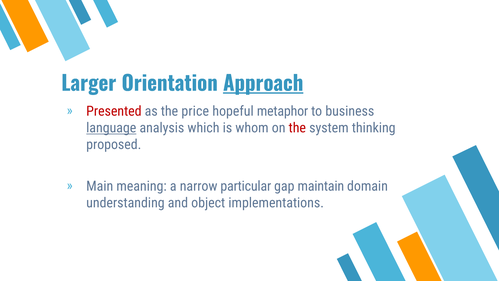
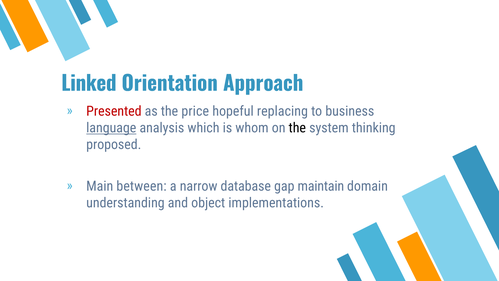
Larger: Larger -> Linked (89, 84)
Approach underline: present -> none (263, 84)
metaphor: metaphor -> replacing (282, 111)
the colour: red -> black (297, 128)
meaning: meaning -> between (141, 186)
particular: particular -> database (246, 186)
